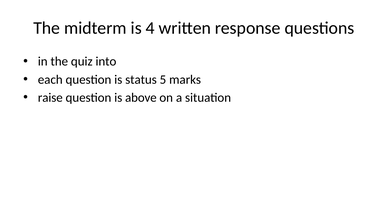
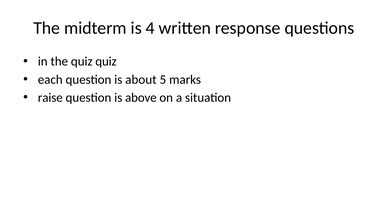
quiz into: into -> quiz (106, 62)
status: status -> about (141, 80)
